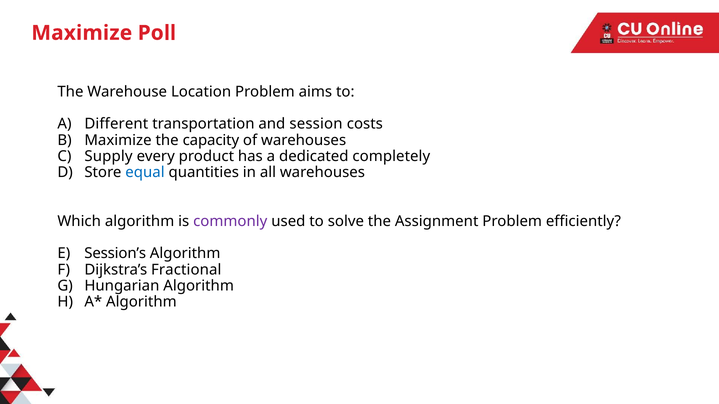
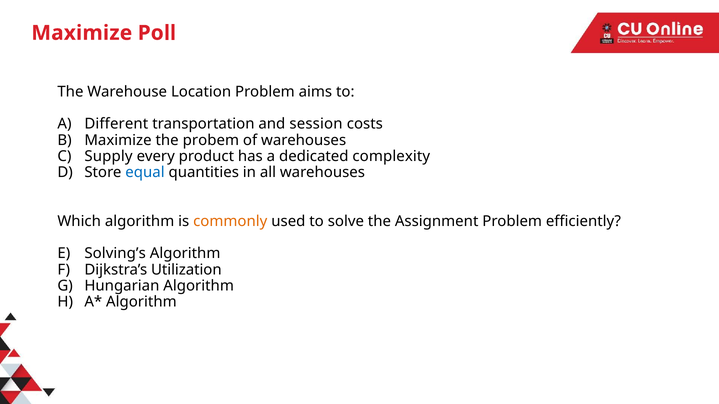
capacity: capacity -> probem (211, 140)
completely: completely -> complexity (391, 157)
commonly colour: purple -> orange (230, 221)
Session’s: Session’s -> Solving’s (115, 254)
Fractional: Fractional -> Utilization (186, 270)
